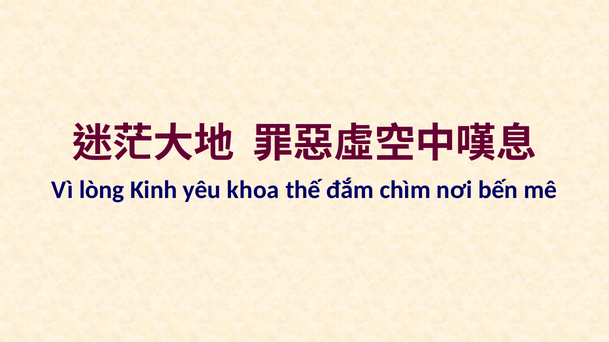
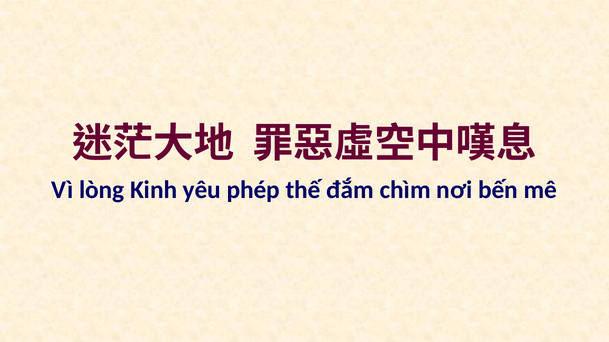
khoa: khoa -> phép (253, 190)
